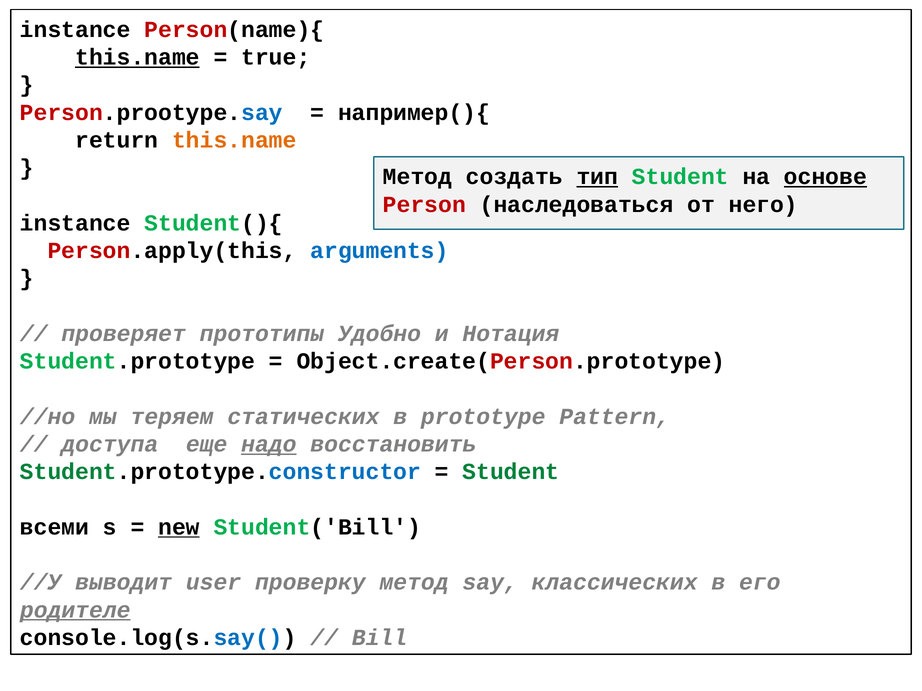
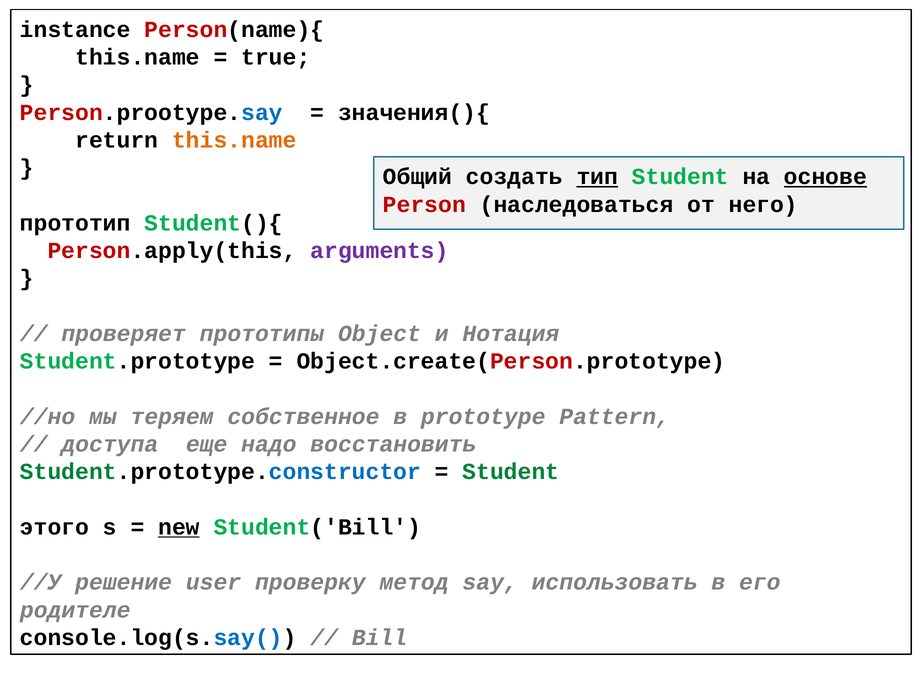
this.name underline: present -> none (137, 57)
например(){: например(){ -> значения(){ (414, 113)
Метод: Метод -> Общий (417, 177)
instance: instance -> прототип (75, 223)
arguments colour: blue -> purple (380, 251)
Удобно: Удобно -> Object (380, 334)
статических: статических -> собственное (303, 417)
надо underline: present -> none (269, 445)
всеми: всеми -> этого (55, 527)
выводит: выводит -> решение (124, 583)
классических: классических -> использовать (615, 583)
родителе underline: present -> none (75, 610)
